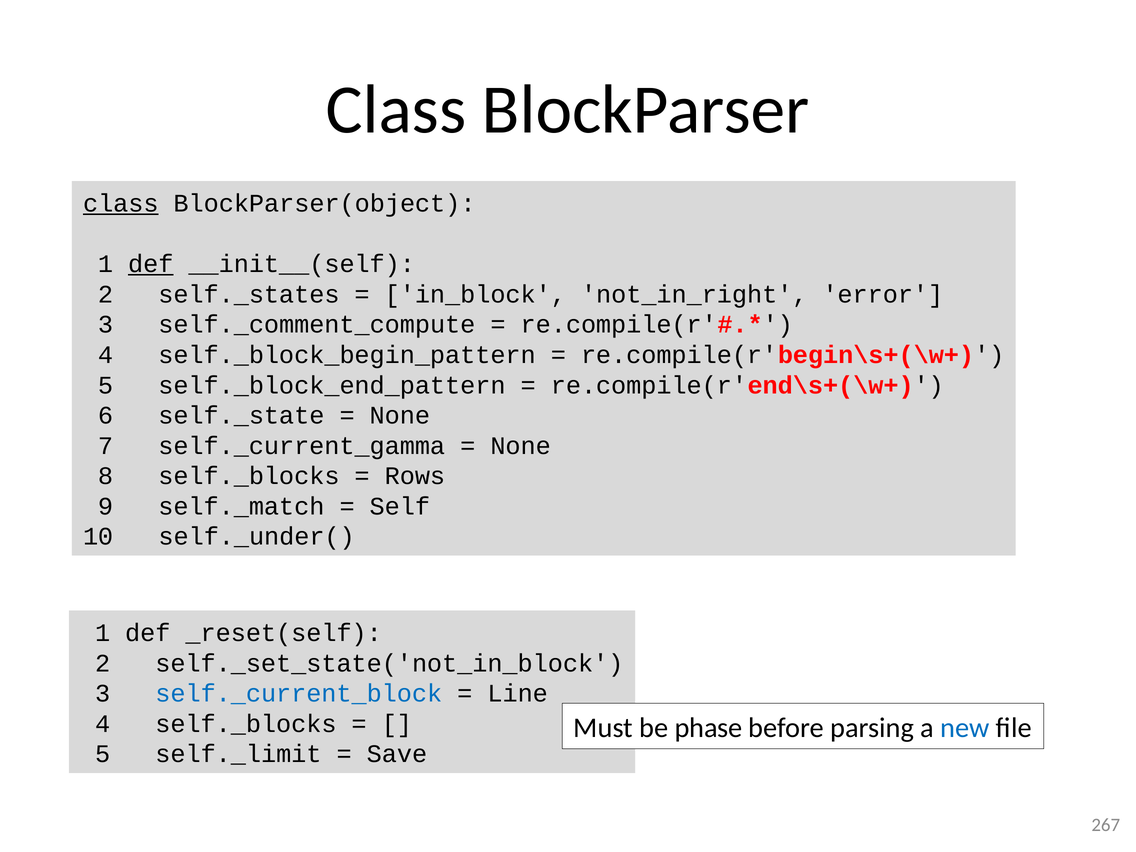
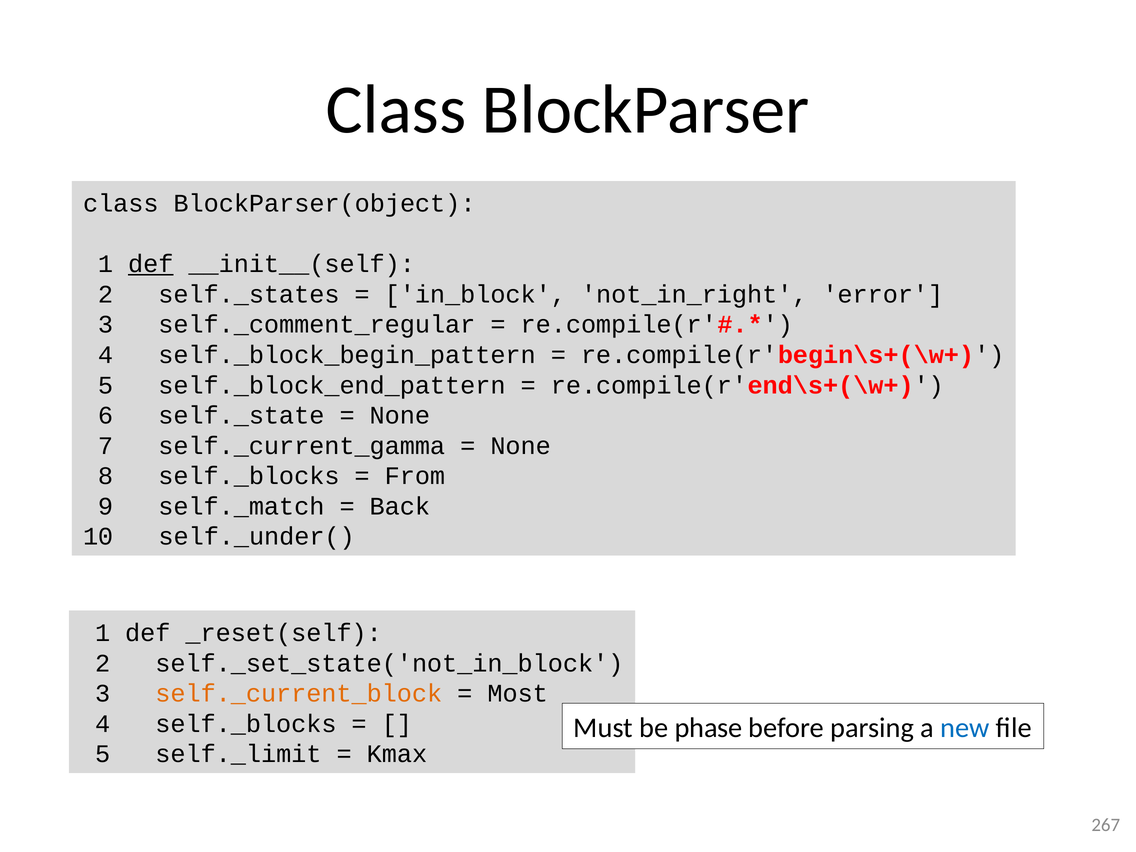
class underline: present -> none (121, 204)
self._comment_compute: self._comment_compute -> self._comment_regular (317, 325)
Rows: Rows -> From (415, 476)
Self: Self -> Back (400, 506)
self._current_block colour: blue -> orange (299, 694)
Line: Line -> Most (518, 694)
Save: Save -> Kmax (397, 754)
